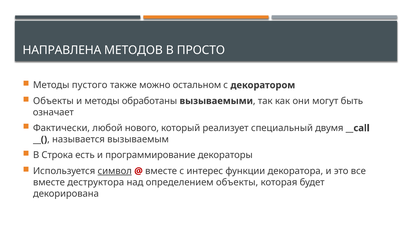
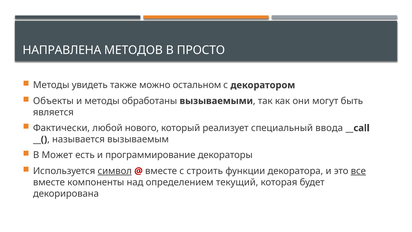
пустого: пустого -> увидеть (90, 85)
означает: означает -> является (53, 112)
двумя: двумя -> ввода (329, 128)
Строка: Строка -> Может (57, 155)
интерес: интерес -> строить (205, 171)
все underline: none -> present (358, 171)
деструктора: деструктора -> компоненты (96, 182)
определением объекты: объекты -> текущий (237, 182)
